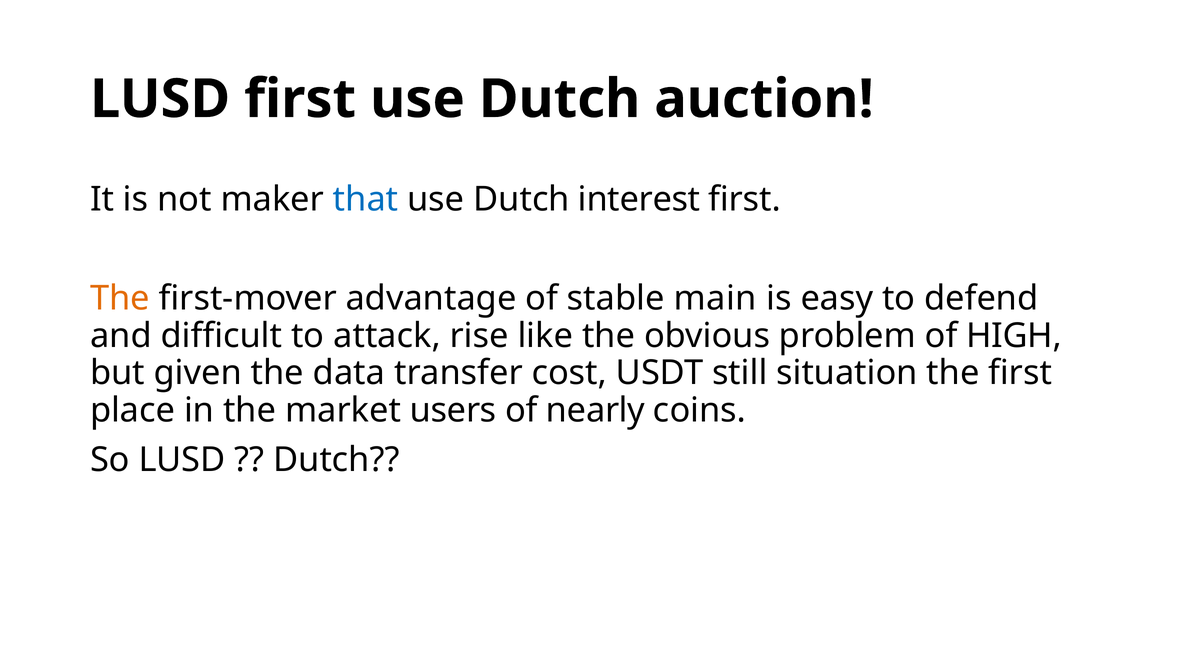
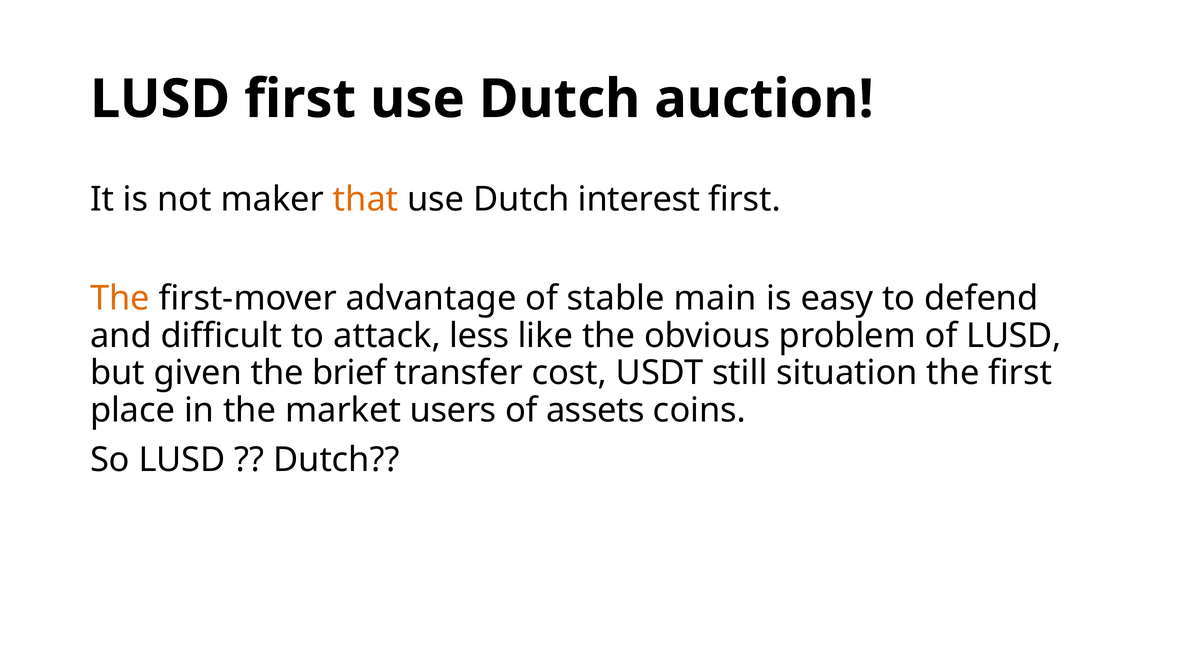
that colour: blue -> orange (366, 200)
rise: rise -> less (479, 336)
of HIGH: HIGH -> LUSD (1014, 336)
data: data -> brief (349, 373)
nearly: nearly -> assets (595, 410)
